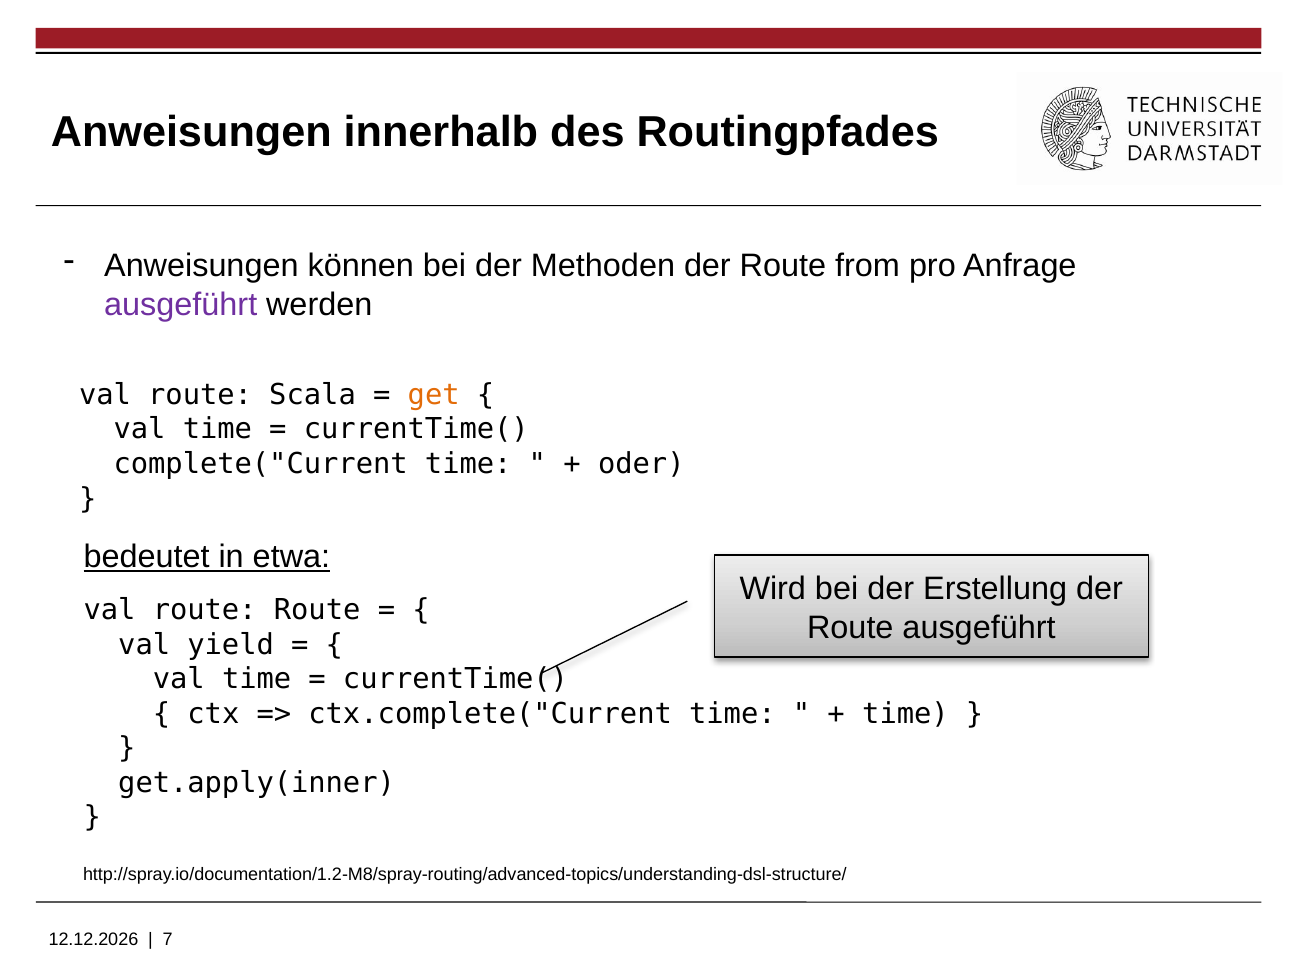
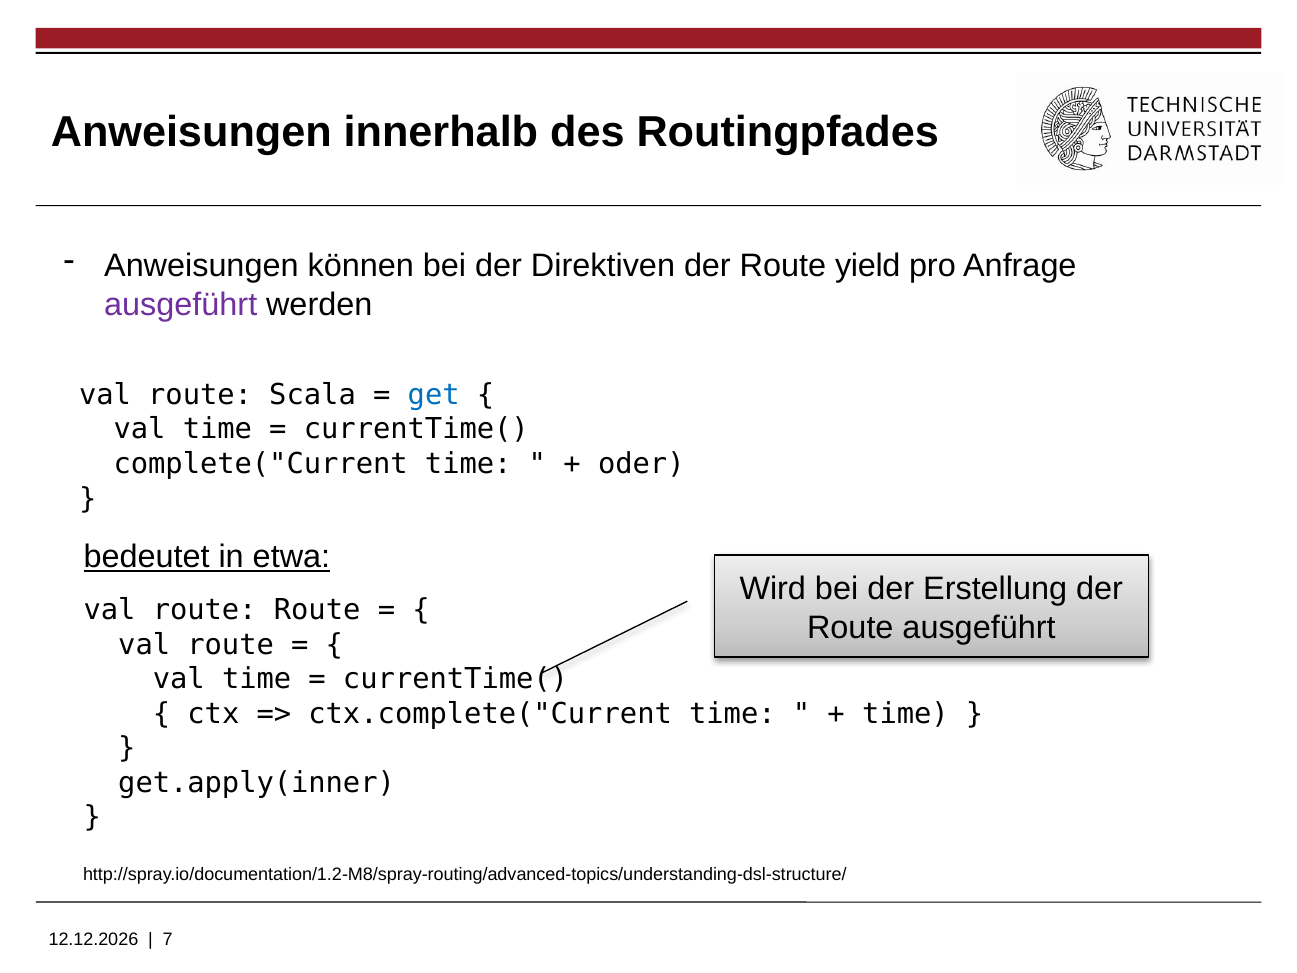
Methoden: Methoden -> Direktiven (603, 266)
from: from -> yield (868, 266)
get colour: orange -> blue (434, 395)
yield: yield -> route (231, 644)
